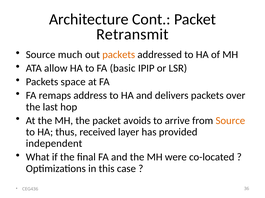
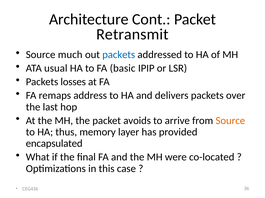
packets colour: orange -> blue (119, 55)
allow: allow -> usual (56, 68)
space: space -> losses (73, 82)
received: received -> memory (98, 132)
independent: independent -> encapsulated (54, 144)
